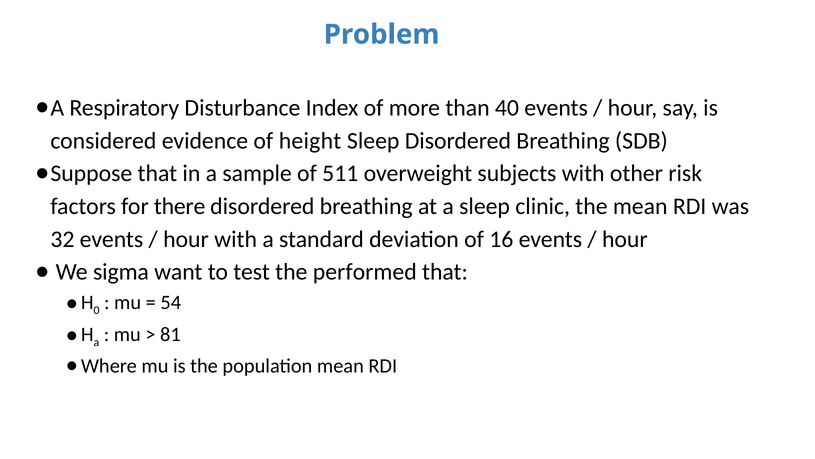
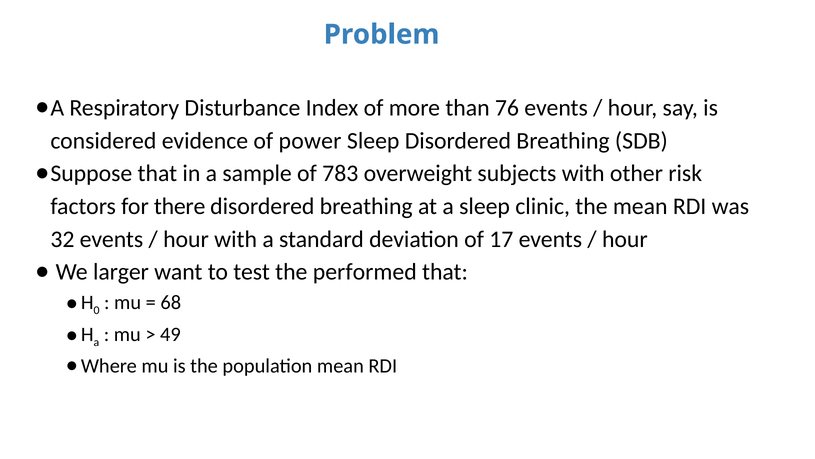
40: 40 -> 76 (507, 108)
height: height -> power (310, 141)
511: 511 -> 783 (340, 173)
16: 16 -> 17 (501, 239)
sigma: sigma -> larger (121, 272)
54: 54 -> 68 (171, 302)
81: 81 -> 49 (170, 334)
